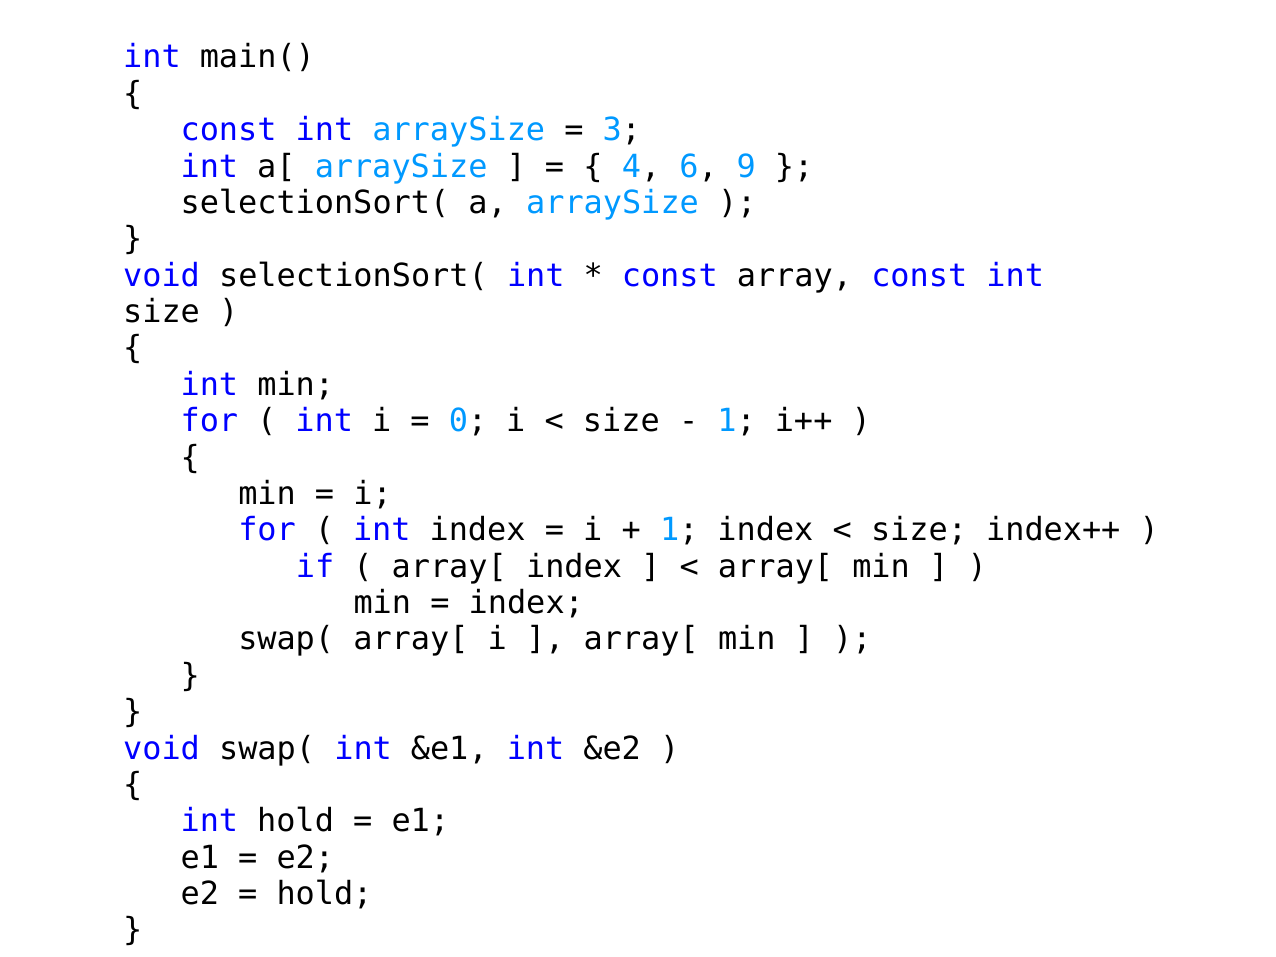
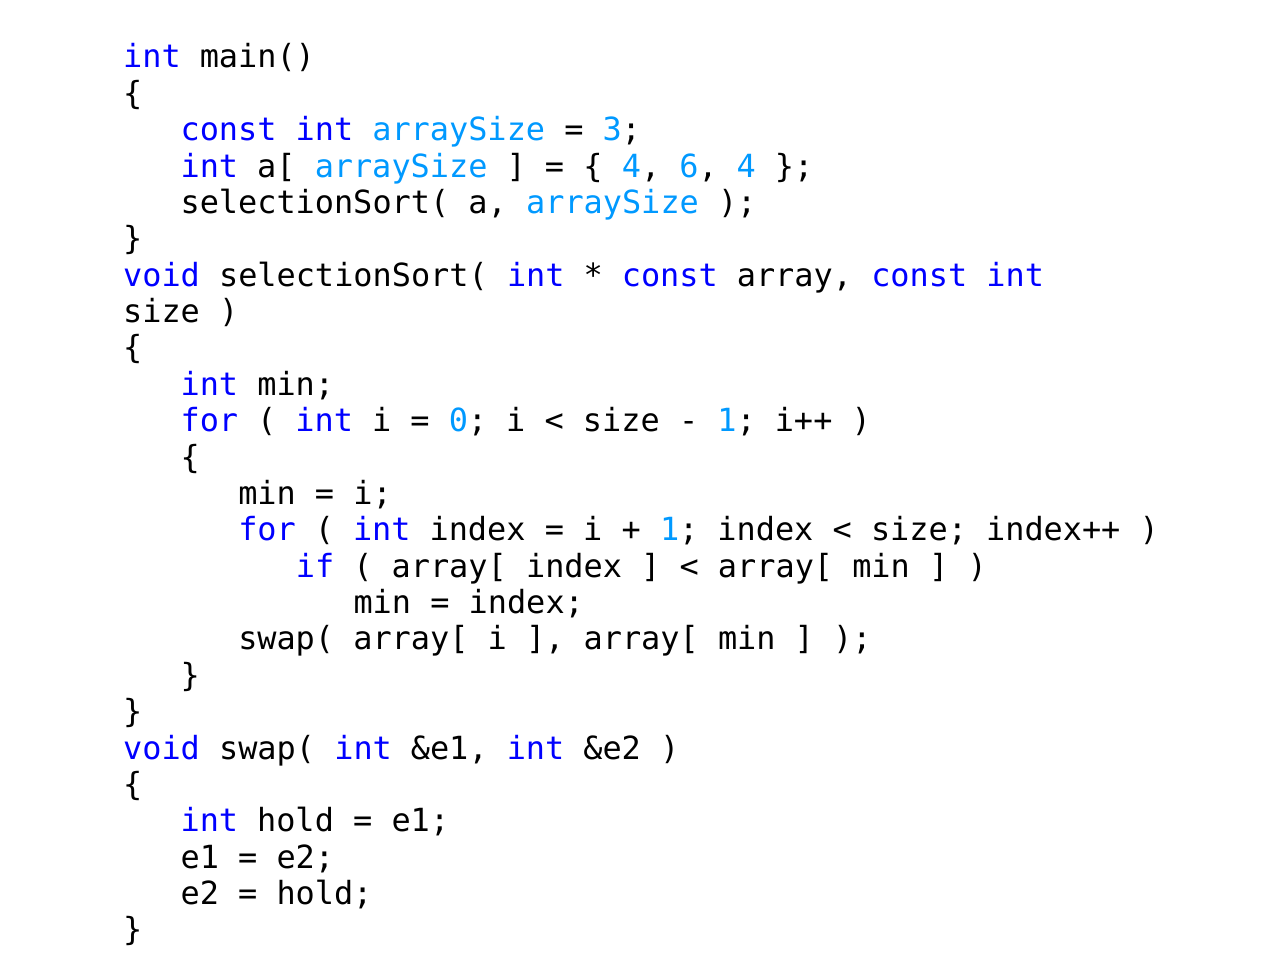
6 9: 9 -> 4 (746, 167)
